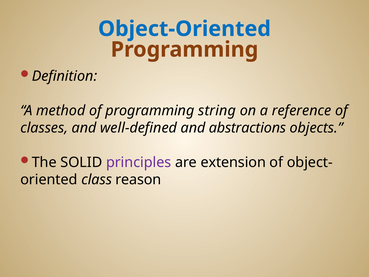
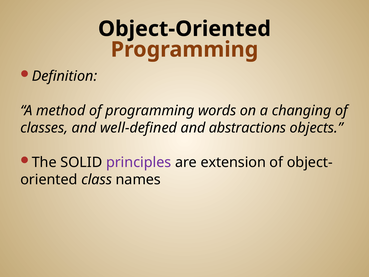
Object-Oriented colour: blue -> black (184, 29)
string: string -> words (217, 110)
reference: reference -> changing (302, 110)
reason: reason -> names (138, 179)
